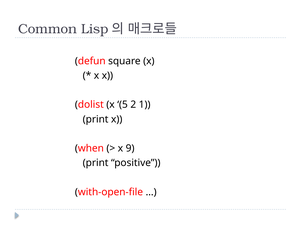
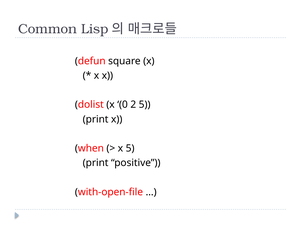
5: 5 -> 0 (123, 105)
2 1: 1 -> 5 (145, 105)
x 9: 9 -> 5 (130, 148)
